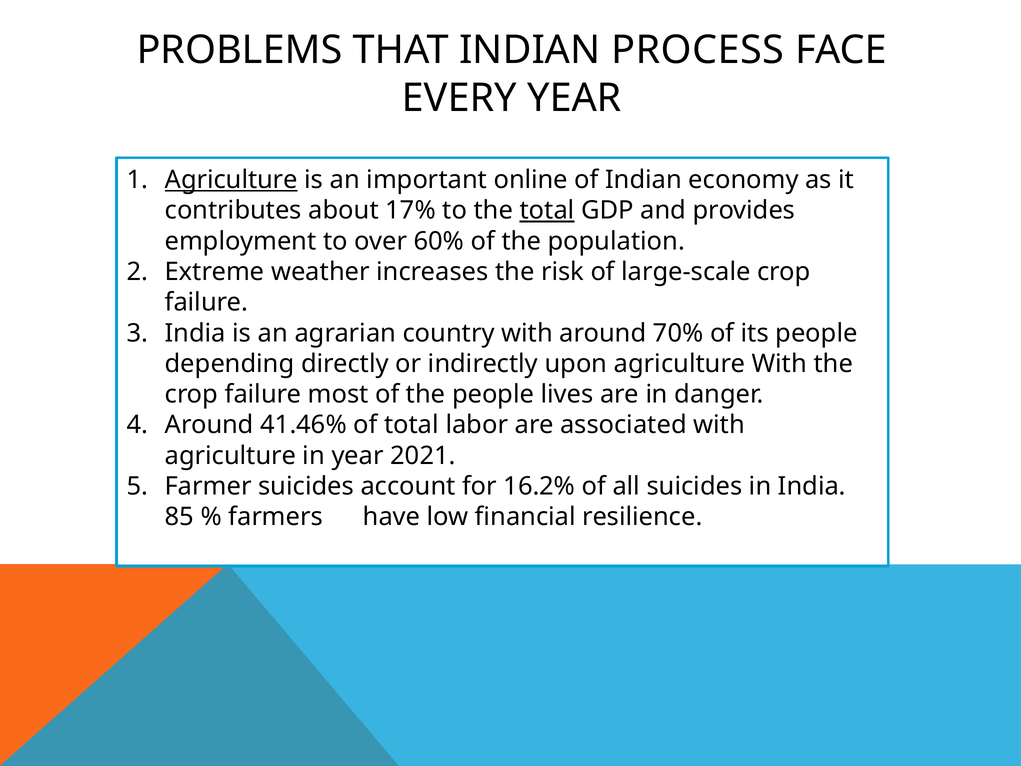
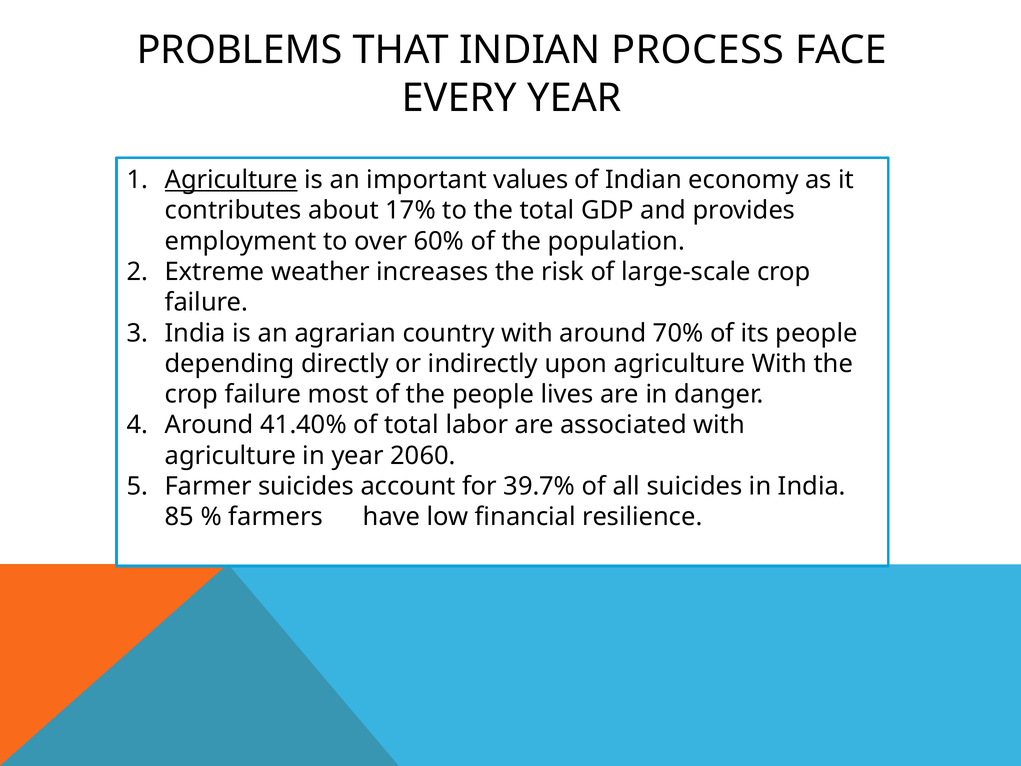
online: online -> values (531, 180)
total underline: present -> none (547, 210)
41.46%: 41.46% -> 41.40% (304, 425)
2021: 2021 -> 2060 (423, 455)
16.2%: 16.2% -> 39.7% (539, 486)
